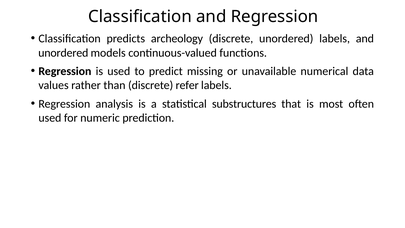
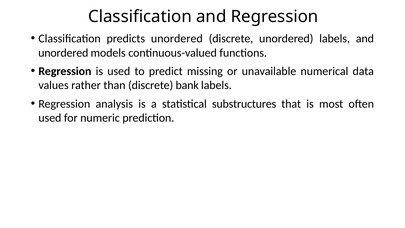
predicts archeology: archeology -> unordered (177, 39)
refer: refer -> bank (187, 85)
